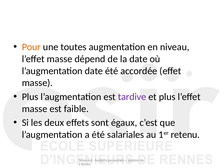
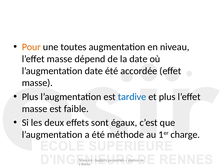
tardive colour: purple -> blue (132, 97)
salariales: salariales -> méthode (126, 135)
retenu: retenu -> charge (185, 135)
